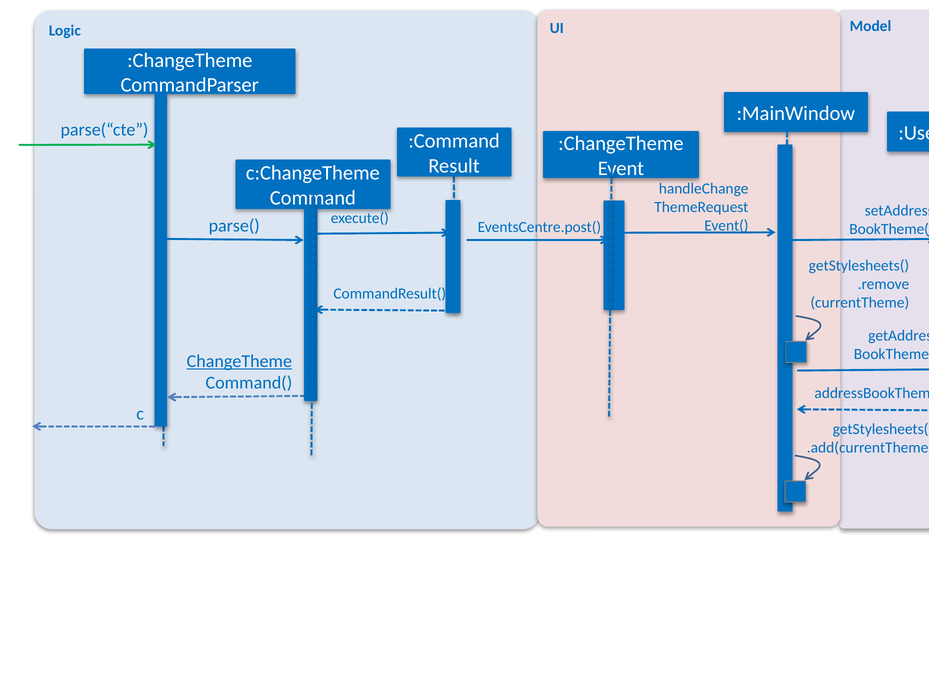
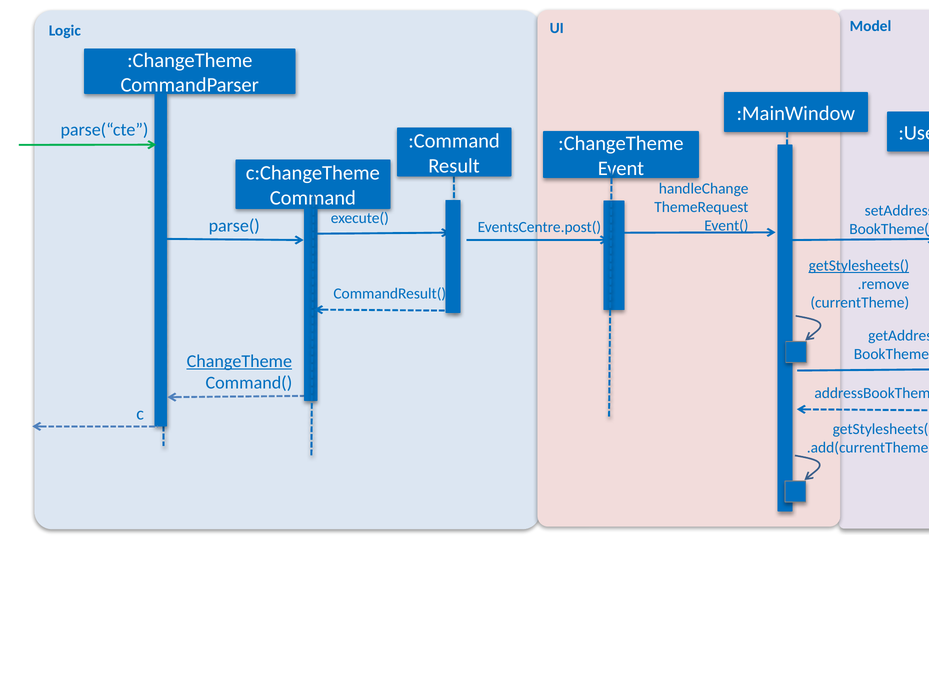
getStylesheets( underline: none -> present (859, 266)
